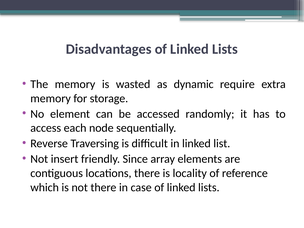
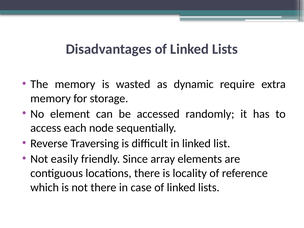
insert: insert -> easily (65, 159)
